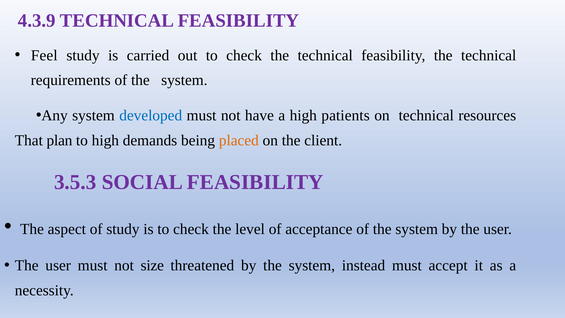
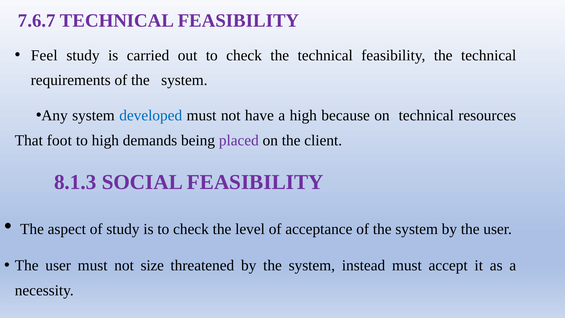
4.3.9: 4.3.9 -> 7.6.7 (37, 21)
patients: patients -> because (346, 115)
plan: plan -> foot (59, 140)
placed colour: orange -> purple (239, 140)
3.5.3: 3.5.3 -> 8.1.3 (75, 182)
